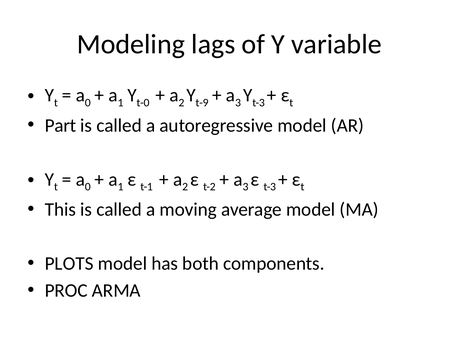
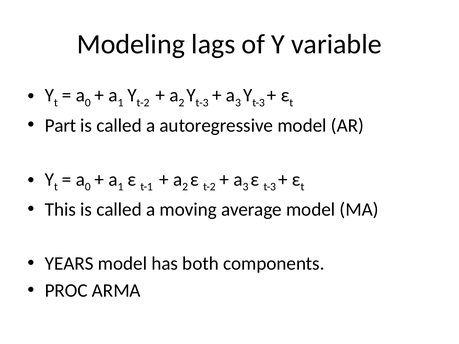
Y t-0: t-0 -> t-2 (143, 103)
t-9: t-9 -> t-3 (202, 103)
PLOTS: PLOTS -> YEARS (69, 264)
